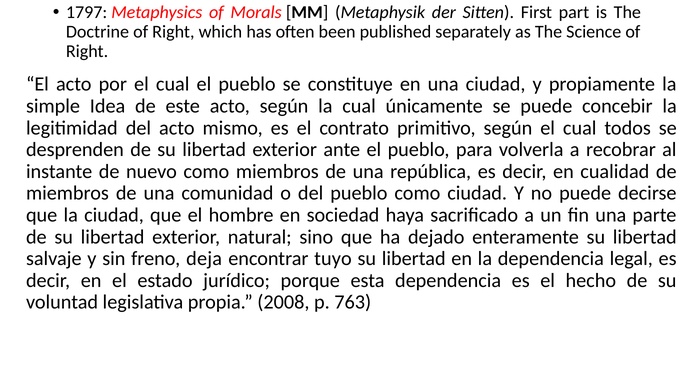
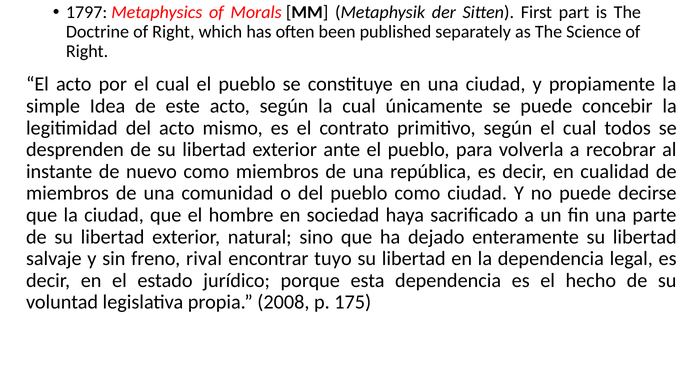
deja: deja -> rival (204, 259)
763: 763 -> 175 (353, 303)
